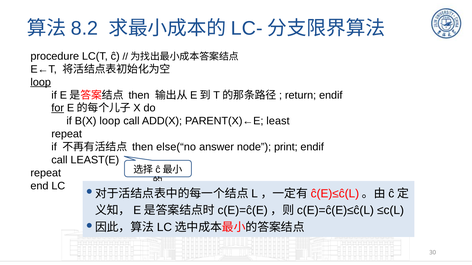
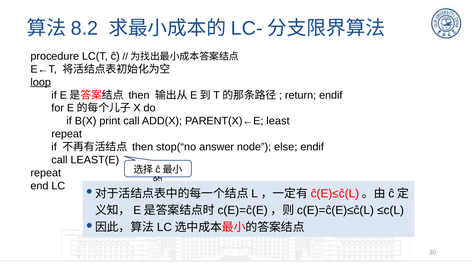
for underline: present -> none (58, 108)
B(X loop: loop -> print (110, 121)
else(“no: else(“no -> stop(“no (176, 147)
print: print -> else (286, 147)
